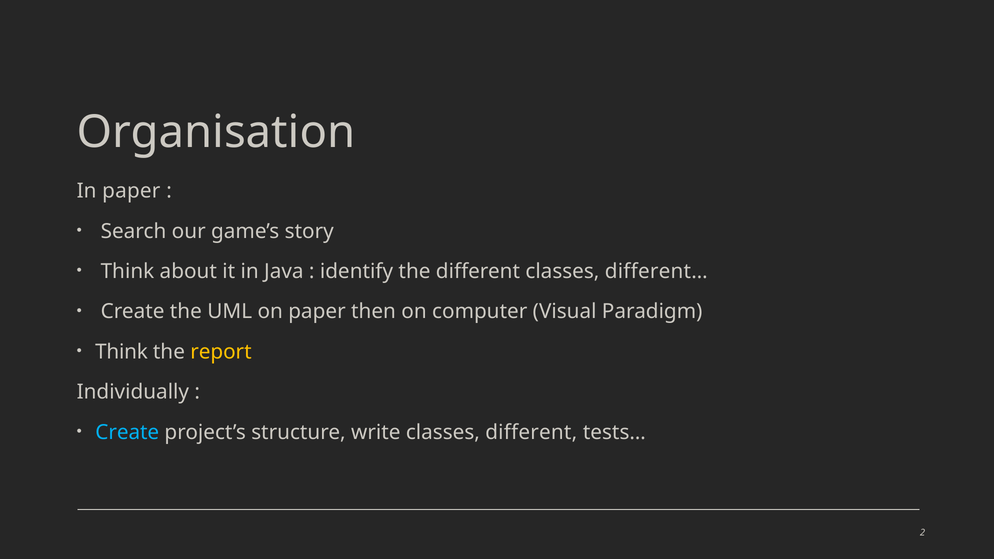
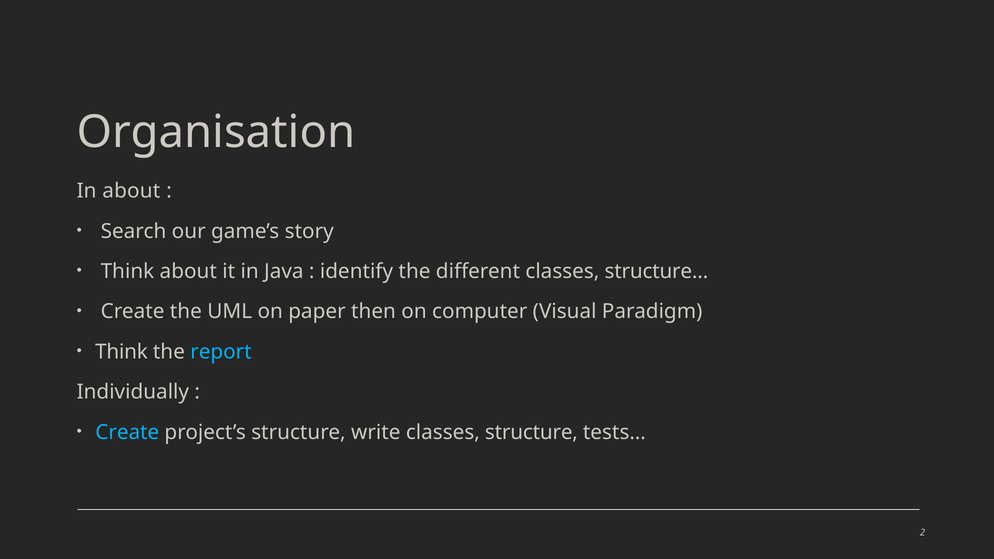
In paper: paper -> about (131, 191)
different…: different… -> structure… (656, 271)
report colour: yellow -> light blue (221, 352)
classes different: different -> structure (531, 432)
